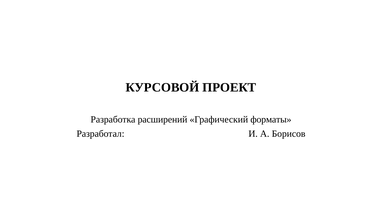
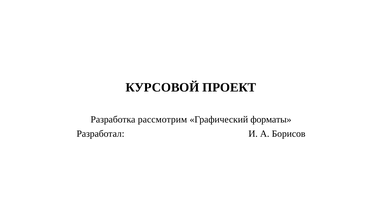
расширений: расширений -> рассмотрим (162, 119)
